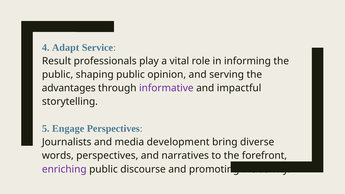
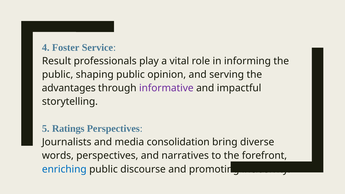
Adapt: Adapt -> Foster (66, 47)
Engage: Engage -> Ratings (68, 129)
development: development -> consolidation (178, 142)
enriching colour: purple -> blue (64, 169)
